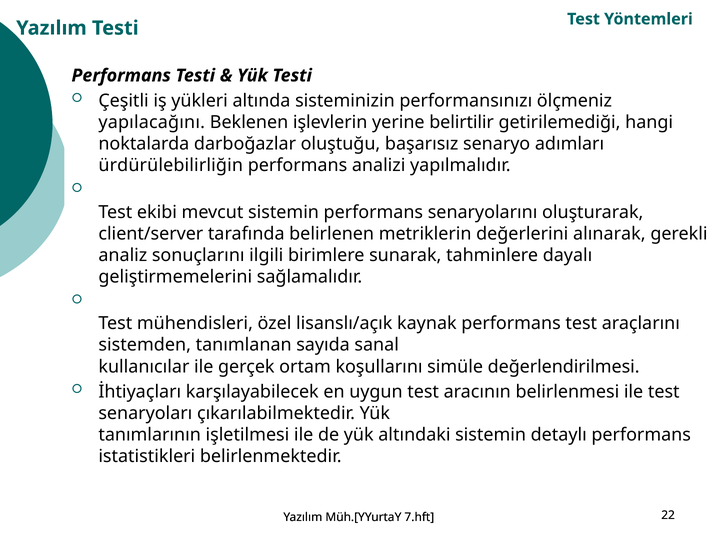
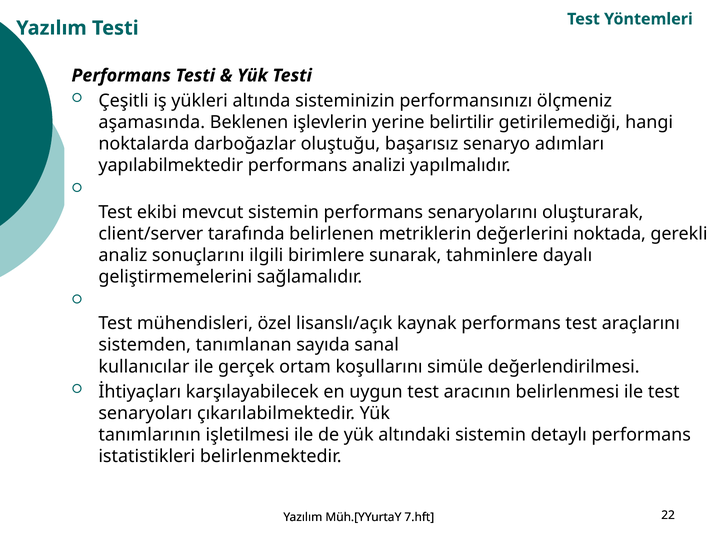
yapılacağını: yapılacağını -> aşamasında (152, 122)
ürdürülebilirliğin: ürdürülebilirliğin -> yapılabilmektedir (171, 165)
alınarak: alınarak -> noktada (609, 233)
